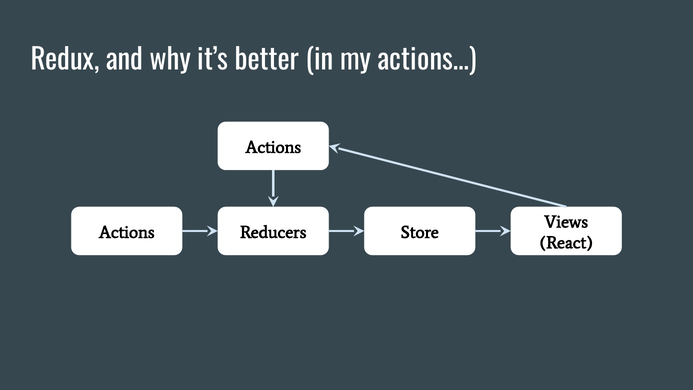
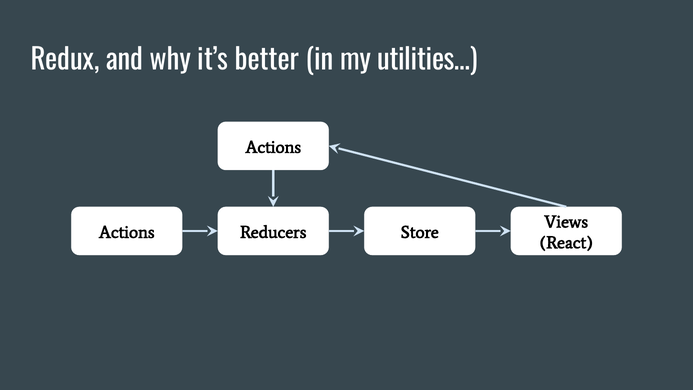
actions…: actions… -> utilities… (427, 60)
